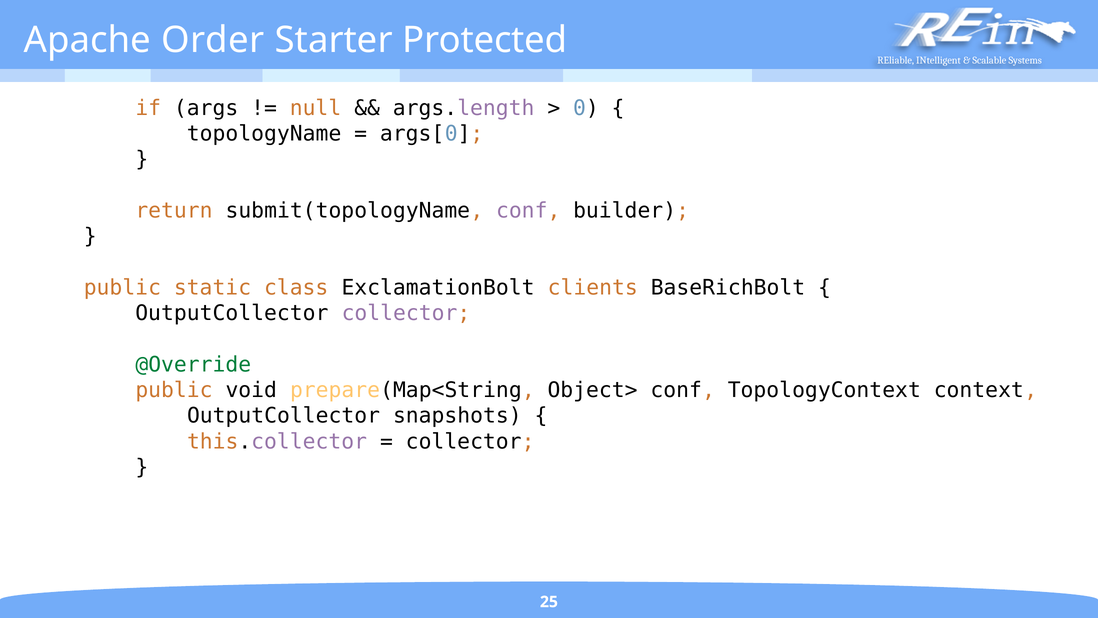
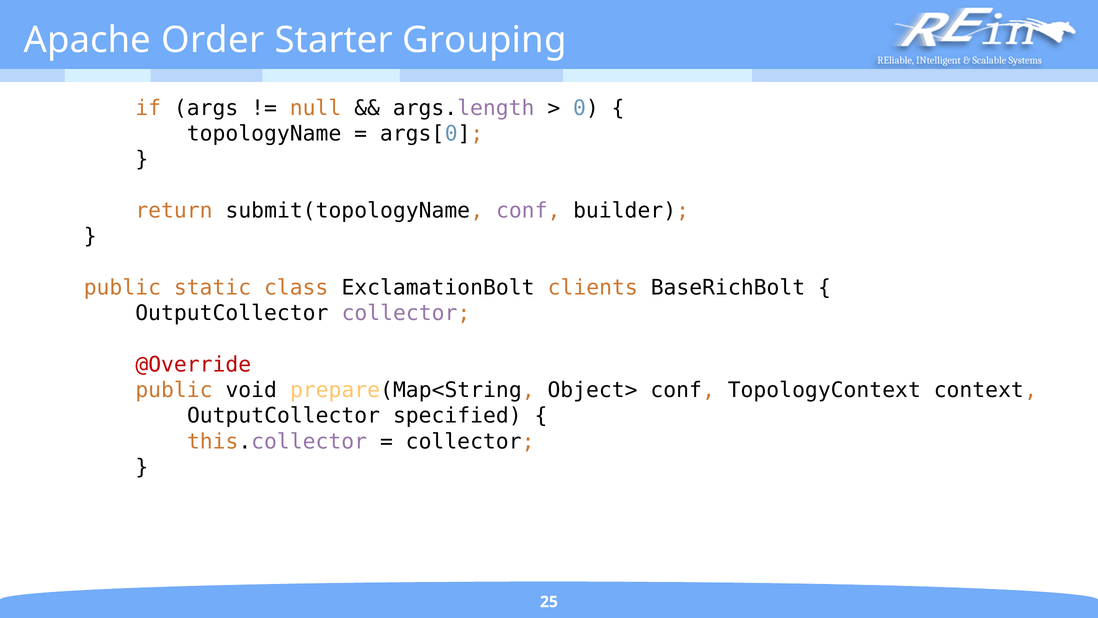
Protected: Protected -> Grouping (485, 40)
@Override colour: green -> red (193, 364)
snapshots: snapshots -> specified (457, 416)
